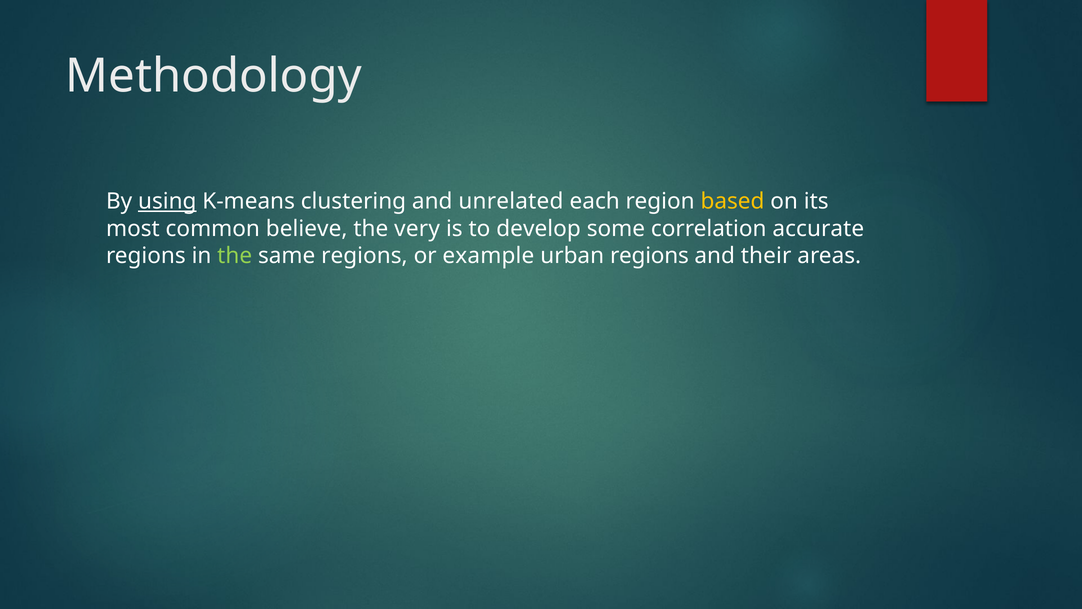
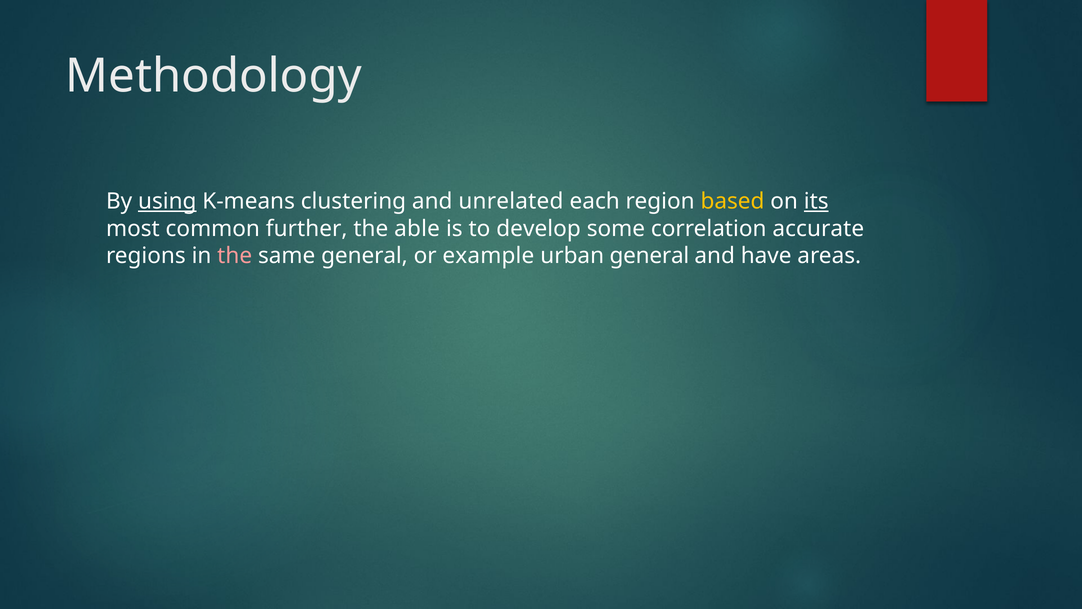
its underline: none -> present (816, 201)
believe: believe -> further (307, 228)
very: very -> able (417, 228)
the colour: light green -> pink (235, 255)
same regions: regions -> general (364, 255)
urban regions: regions -> general (649, 255)
their: their -> have (766, 255)
